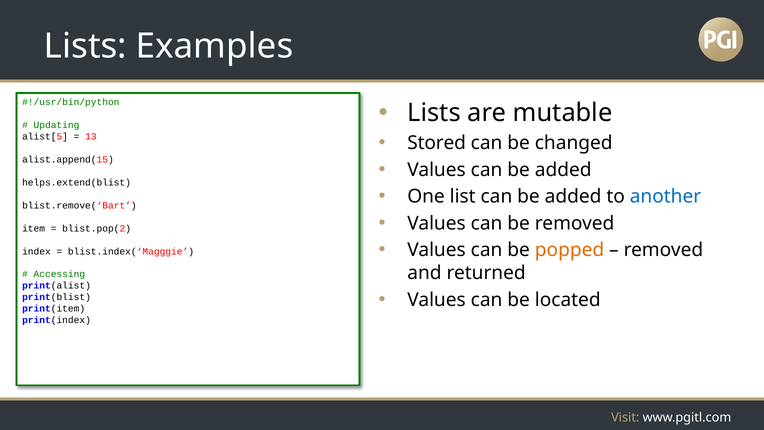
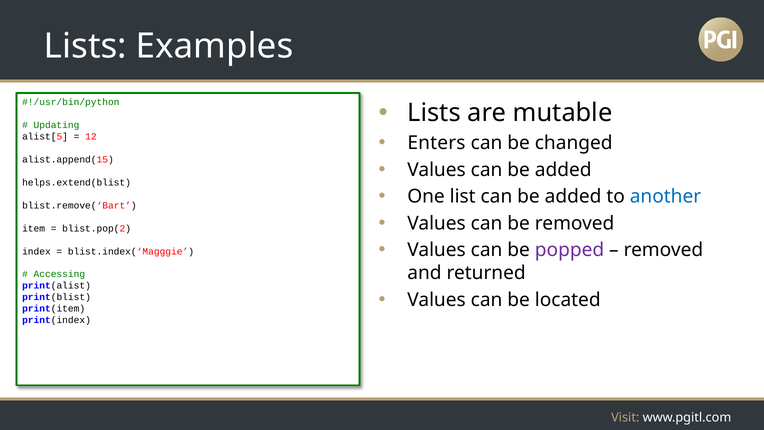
13: 13 -> 12 (91, 137)
Stored: Stored -> Enters (436, 143)
popped colour: orange -> purple (569, 250)
